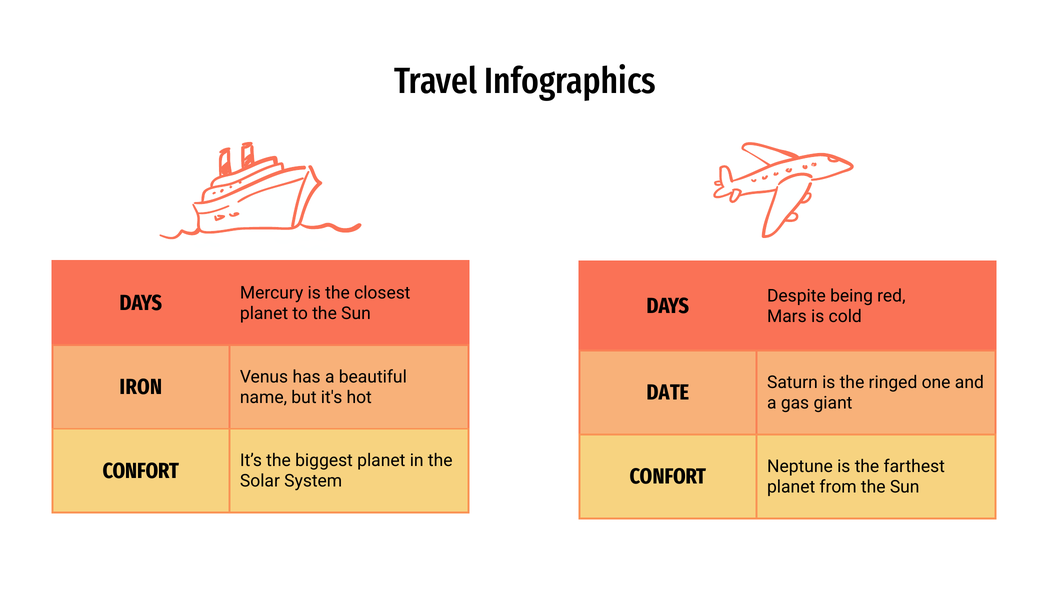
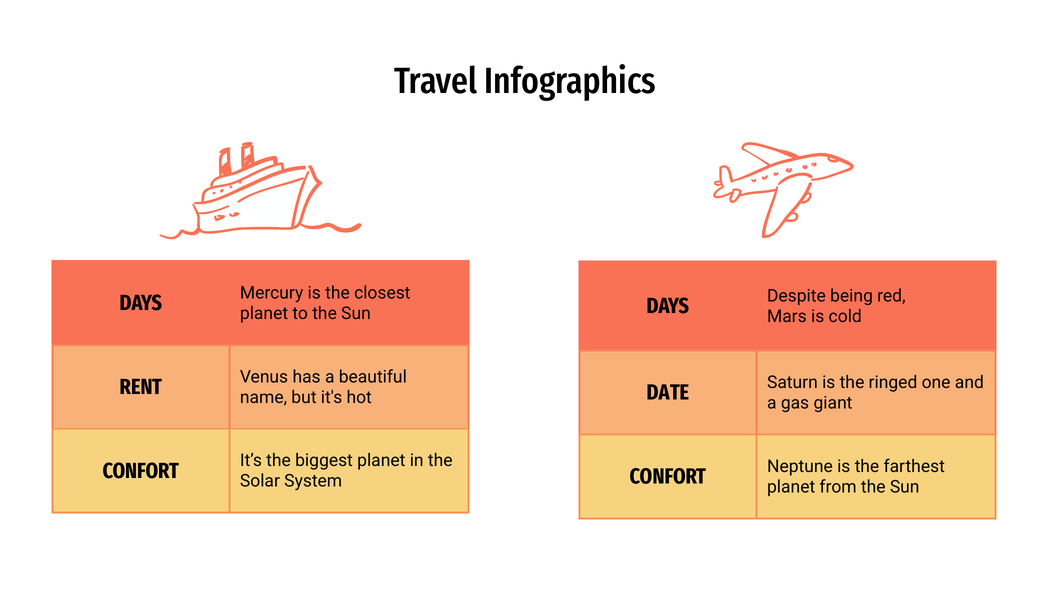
IRON: IRON -> RENT (141, 387)
